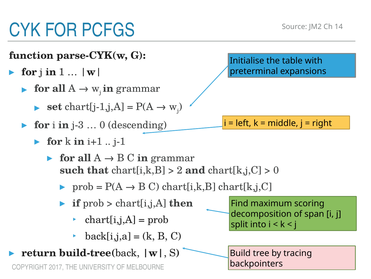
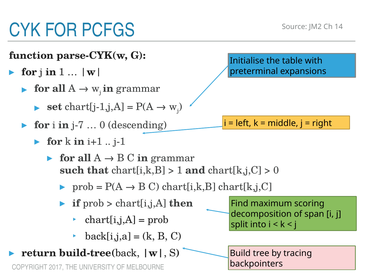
j-3: j-3 -> j-7 (78, 125)
2: 2 -> 1 (180, 170)
